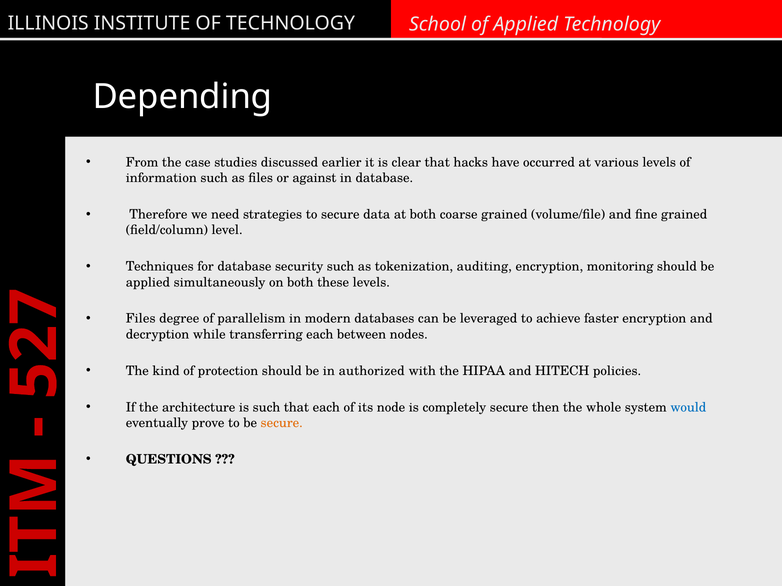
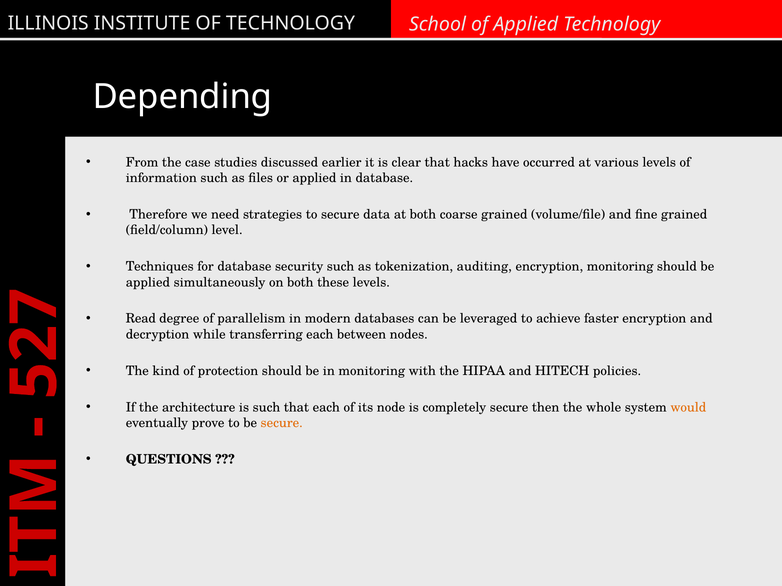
or against: against -> applied (314, 178)
Files: Files -> Read (141, 319)
in authorized: authorized -> monitoring (372, 371)
would colour: blue -> orange (688, 408)
